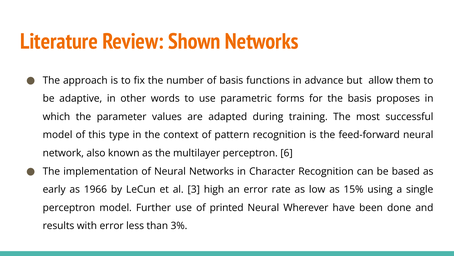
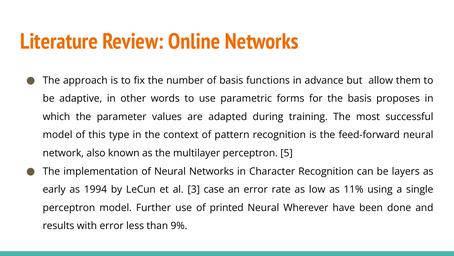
Shown: Shown -> Online (194, 41)
6: 6 -> 5 (287, 153)
based: based -> layers (406, 171)
1966: 1966 -> 1994 (95, 189)
high: high -> case (214, 189)
15%: 15% -> 11% (354, 189)
3%: 3% -> 9% (179, 225)
